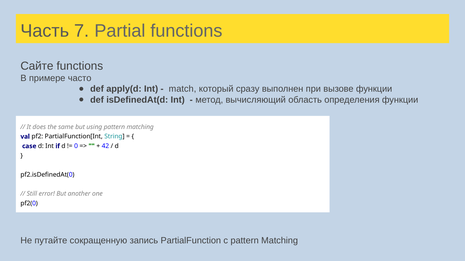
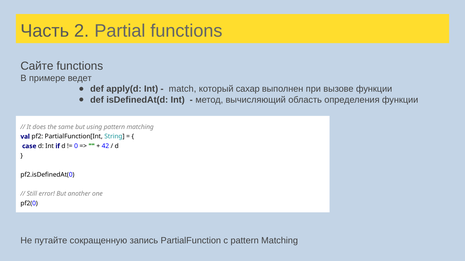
7: 7 -> 2 (82, 31)
часто: часто -> ведет (80, 78)
сразу: сразу -> сахар (248, 89)
